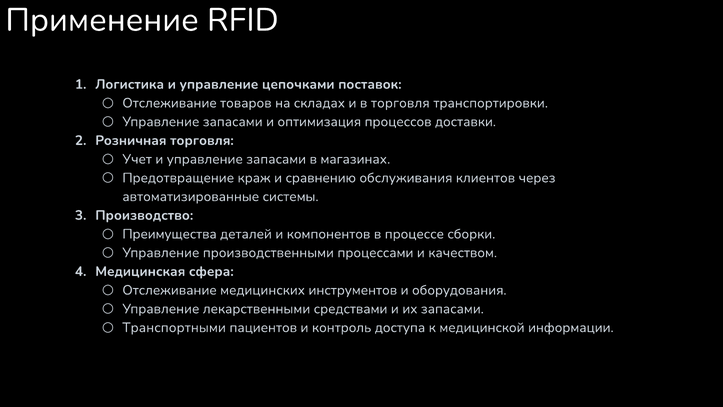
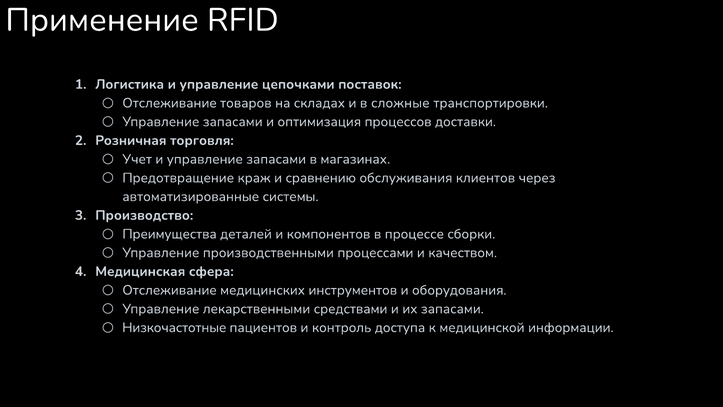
в торговля: торговля -> сложные (400, 103)
Транспортными: Транспортными -> Низкочастотные (174, 327)
